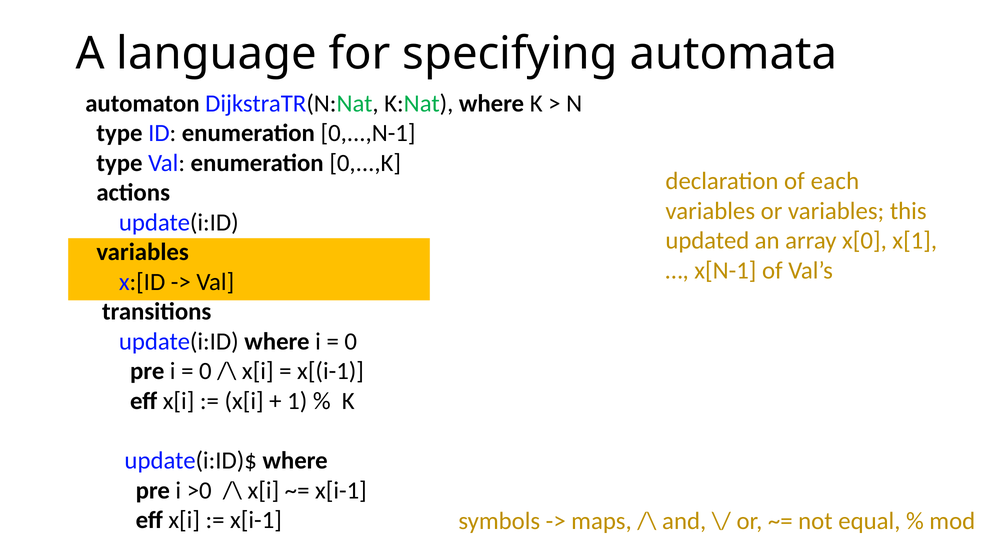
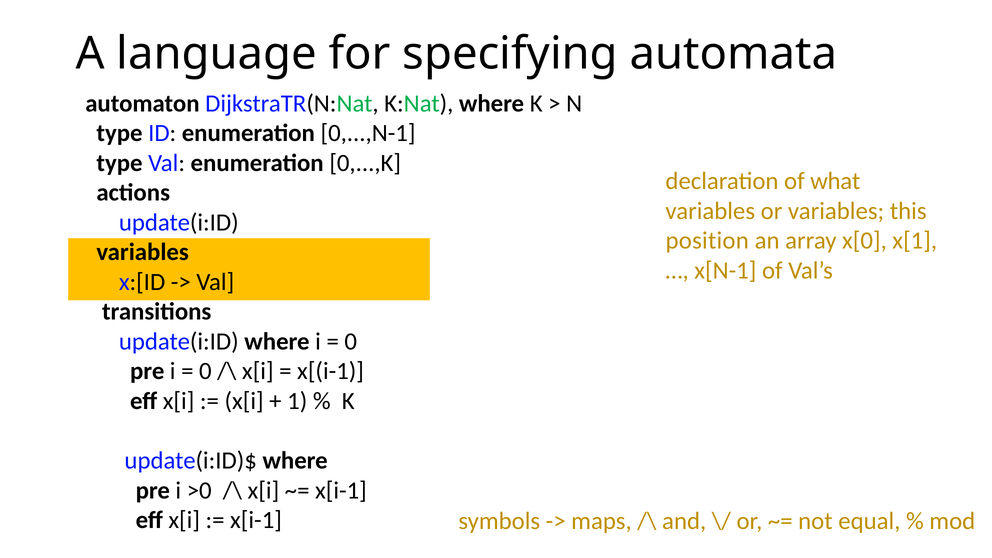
each: each -> what (835, 181)
updated: updated -> position (707, 241)
